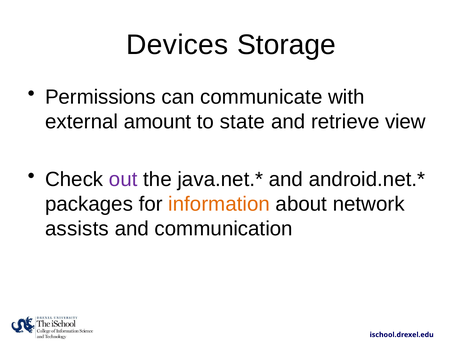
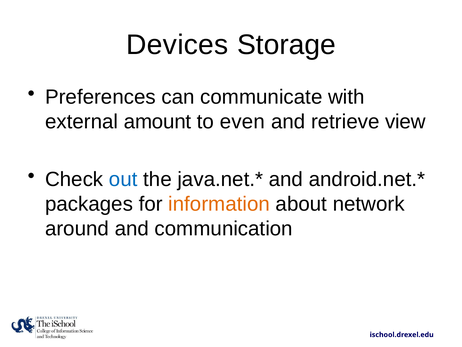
Permissions: Permissions -> Preferences (100, 97)
state: state -> even (242, 122)
out colour: purple -> blue (123, 179)
assists: assists -> around (77, 228)
